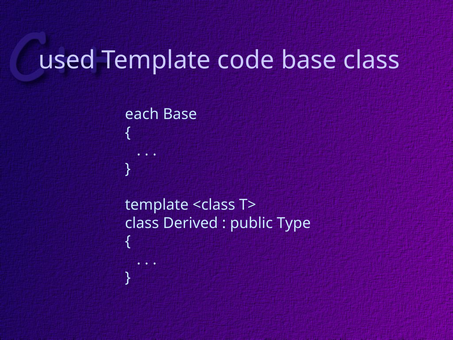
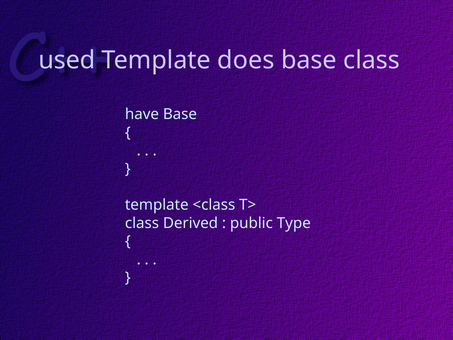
code: code -> does (246, 60)
each: each -> have (142, 114)
